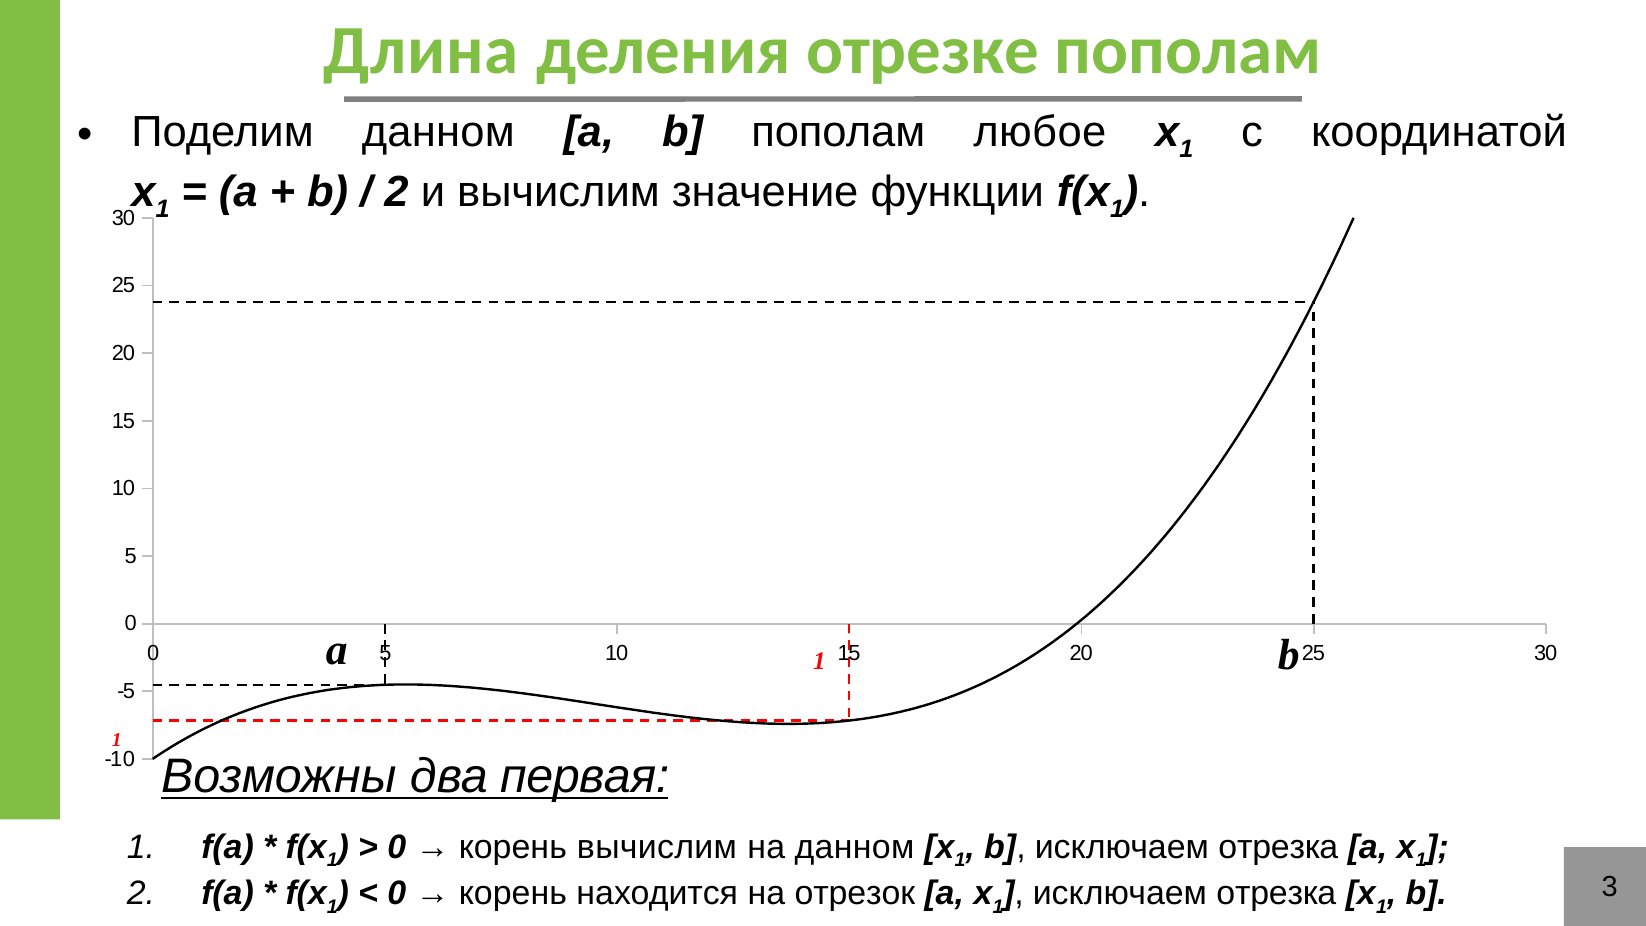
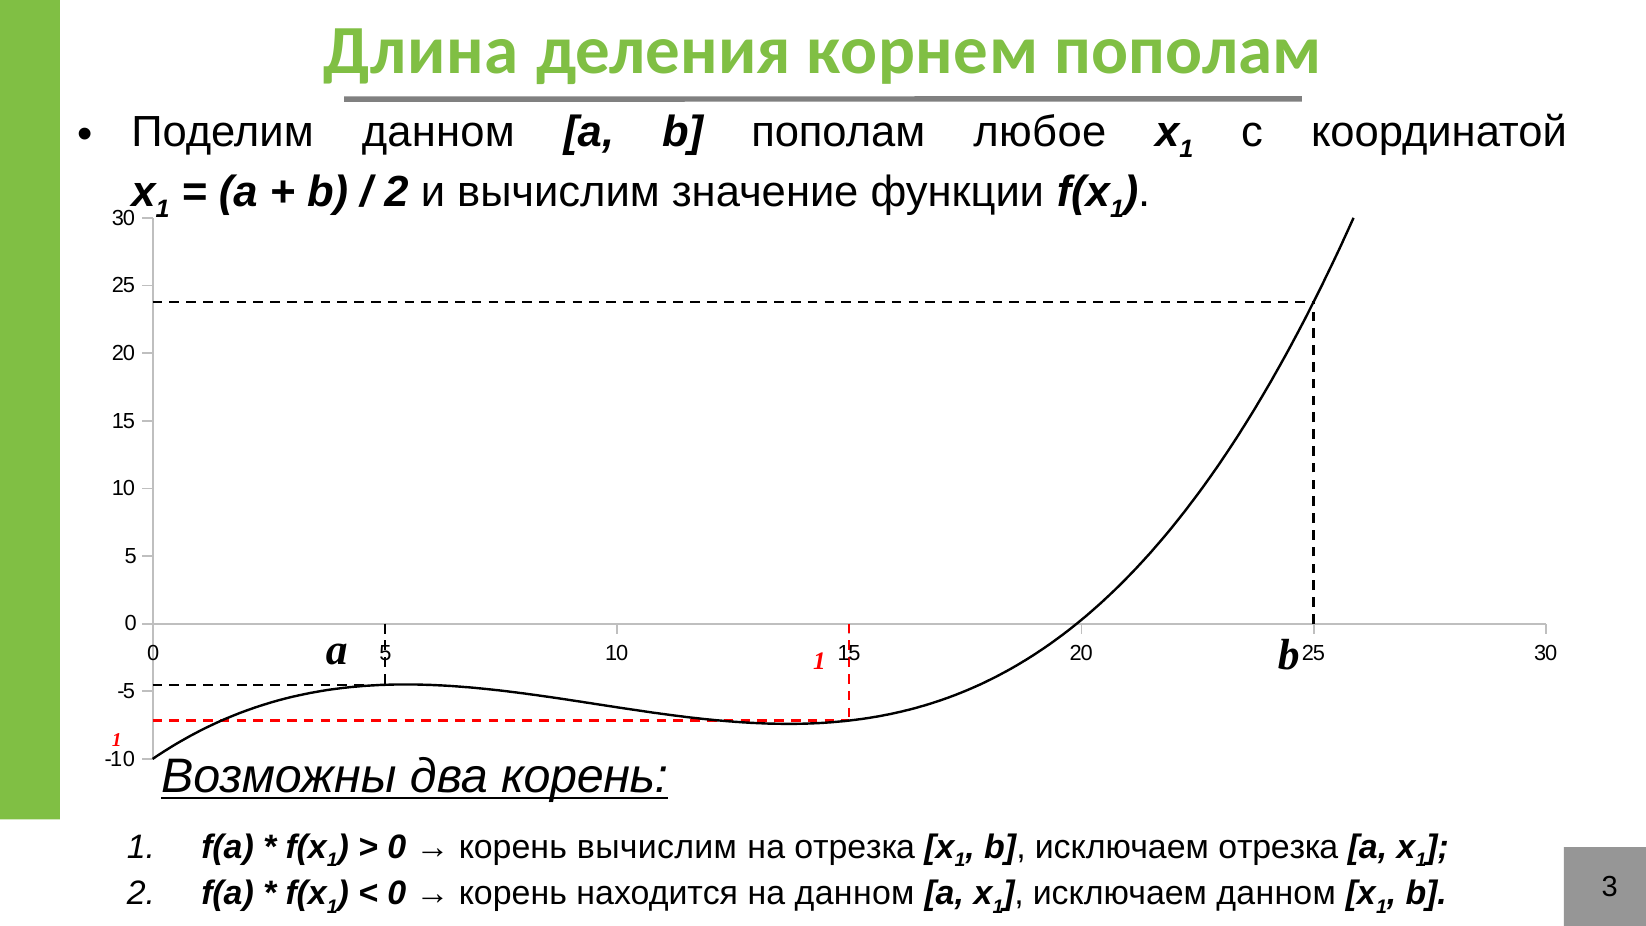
отрезке: отрезке -> корнем (922, 50)
два первая: первая -> корень (585, 777)
на данном: данном -> отрезка (855, 847)
на отрезок: отрезок -> данном (855, 893)
отрезка: отрезка -> данном (1276, 893)
